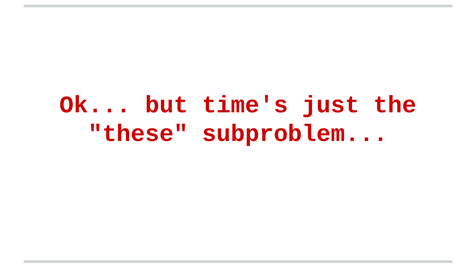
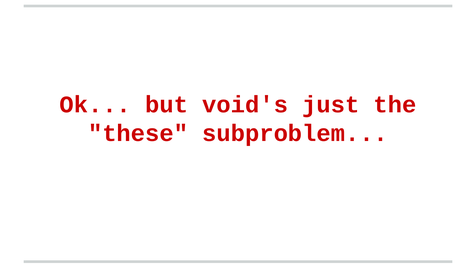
time's: time's -> void's (245, 105)
